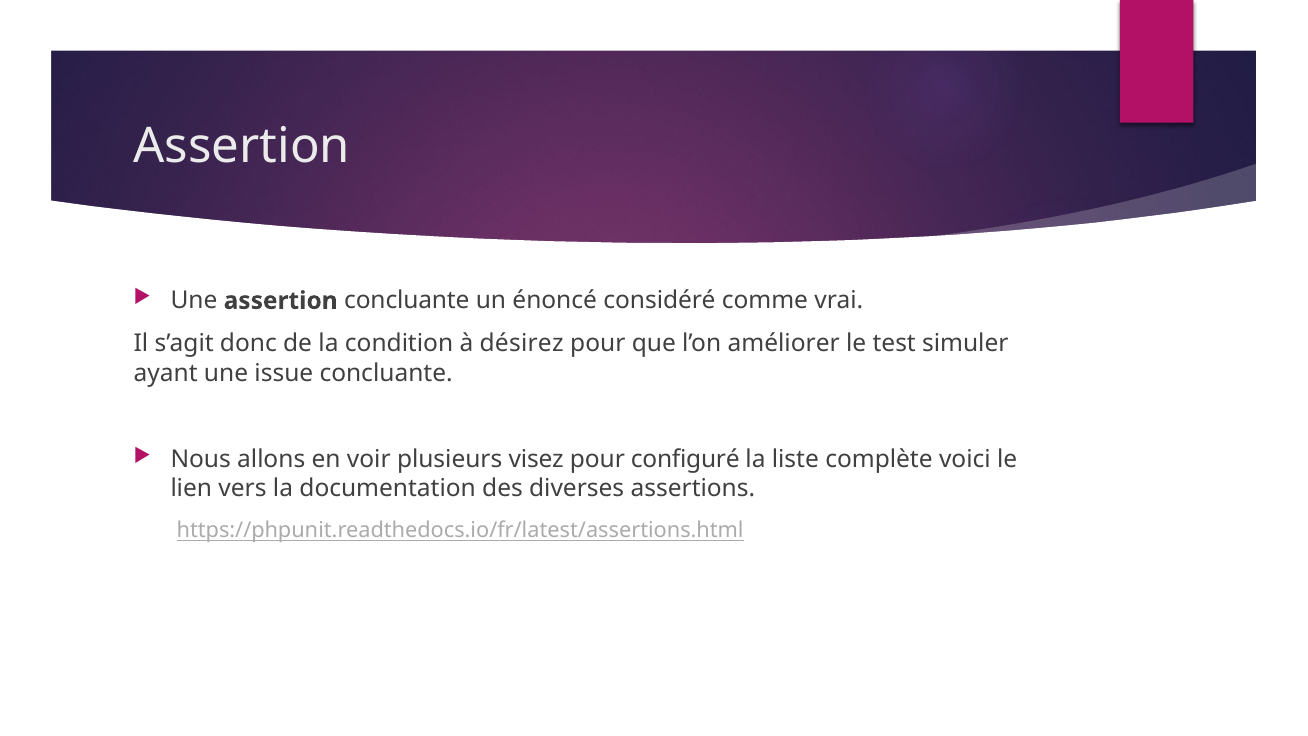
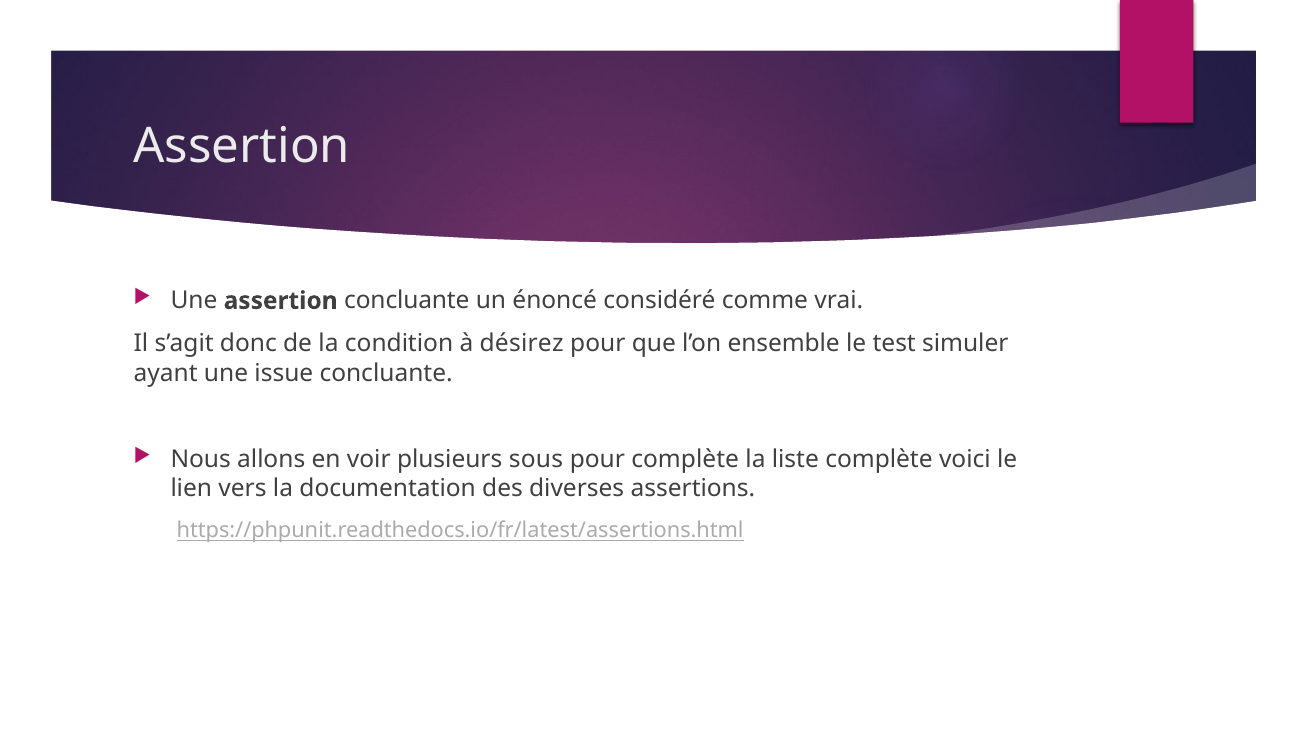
améliorer: améliorer -> ensemble (784, 344)
visez: visez -> sous (536, 459)
pour configuré: configuré -> complète (685, 459)
